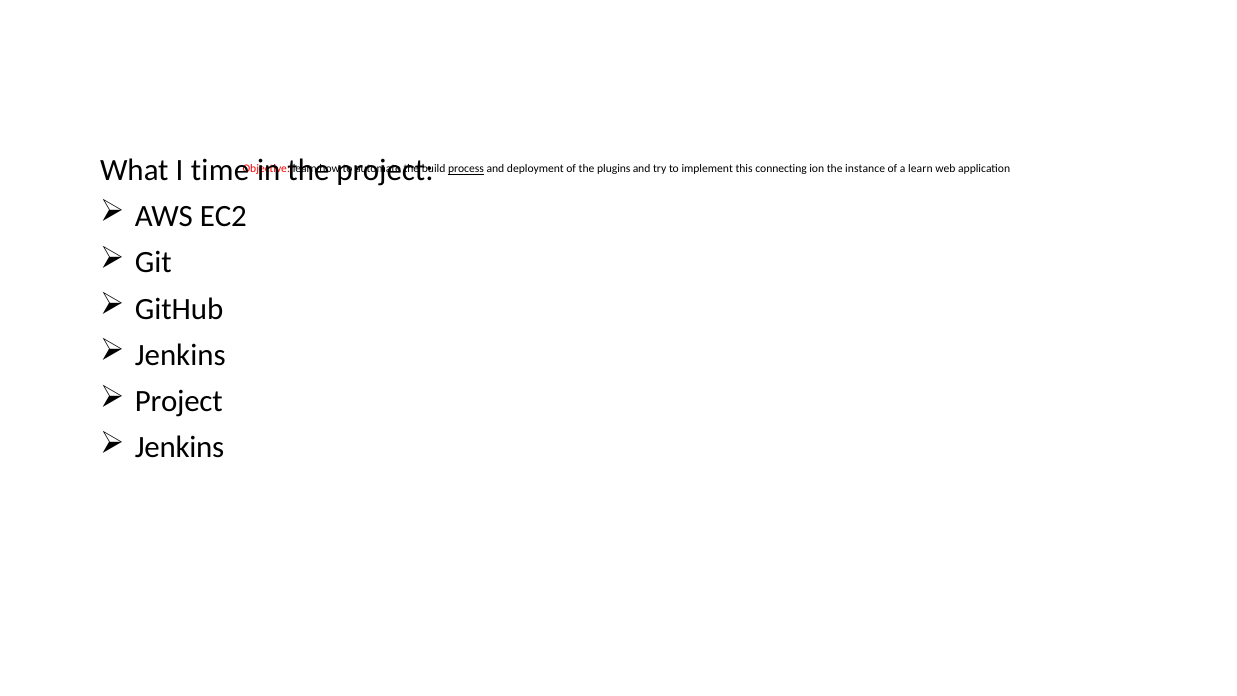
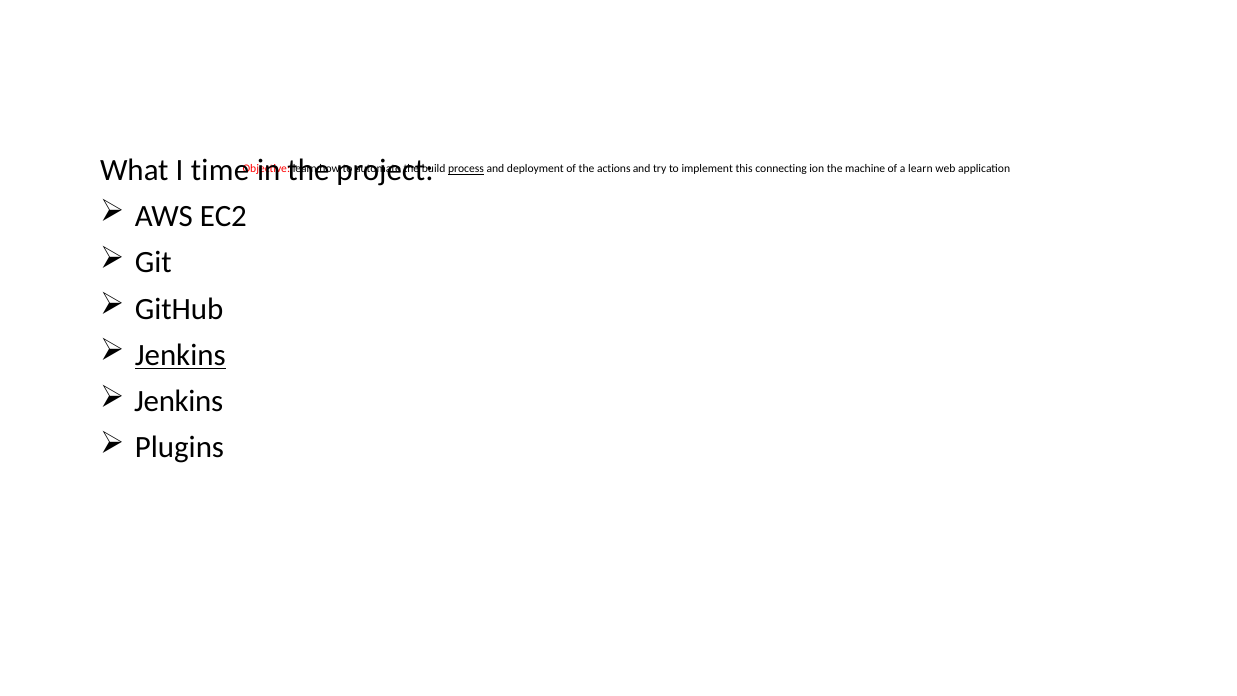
plugins: plugins -> actions (614, 169)
instance: instance -> machine (865, 169)
Jenkins underline: none -> present (180, 355)
Project: Project -> Jenkins (179, 401)
Jenkins: Jenkins -> Plugins (179, 448)
